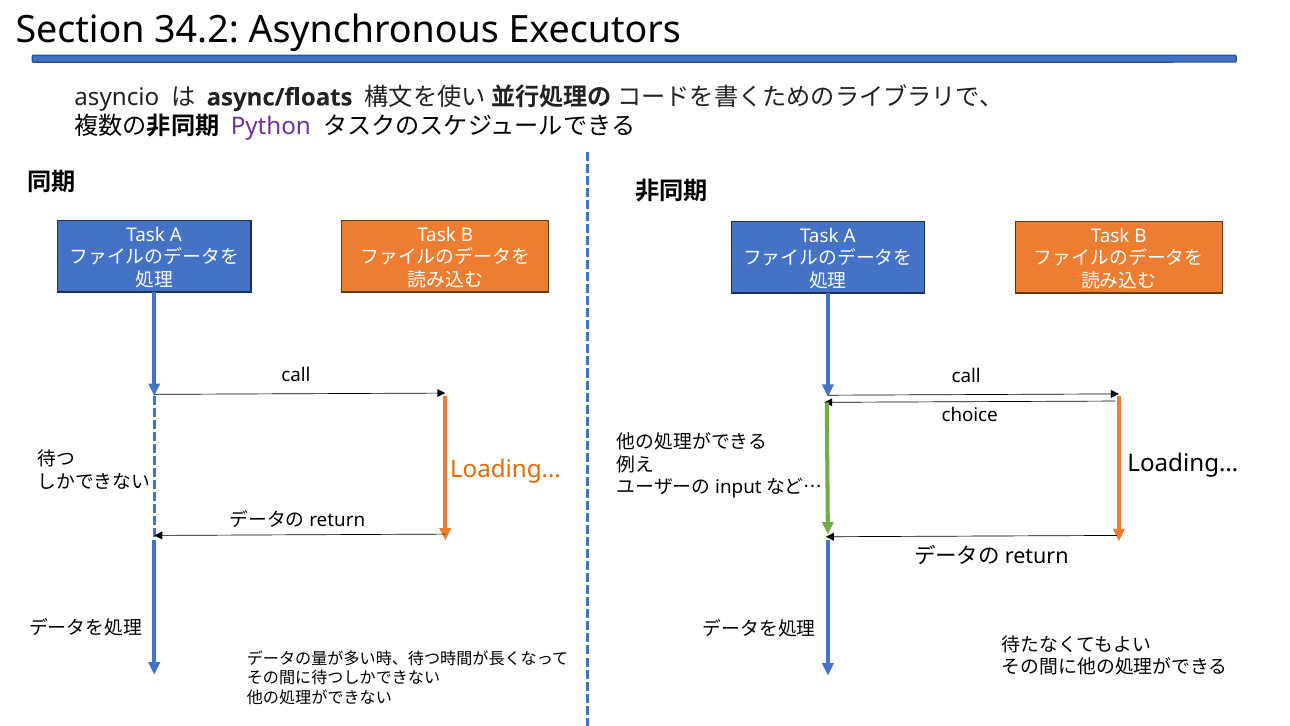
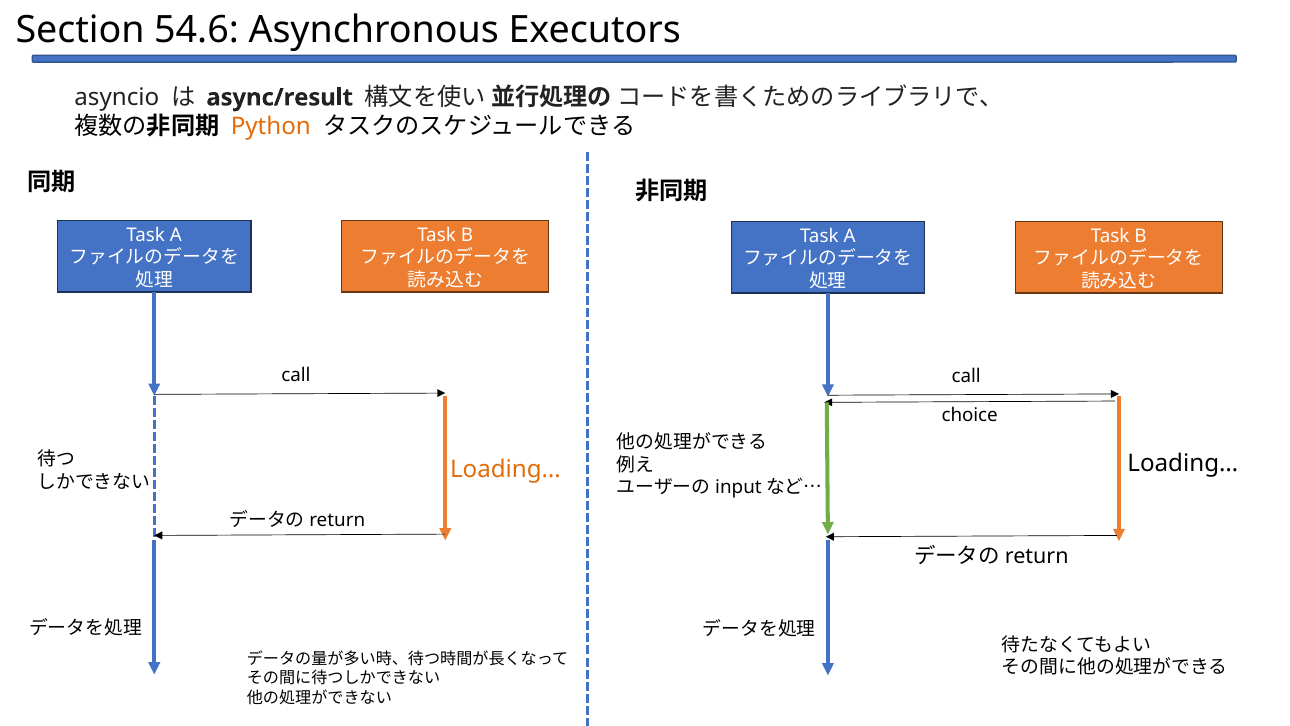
34.2: 34.2 -> 54.6 (197, 30)
async/floats: async/floats -> async/result (280, 97)
Python colour: purple -> orange (271, 126)
